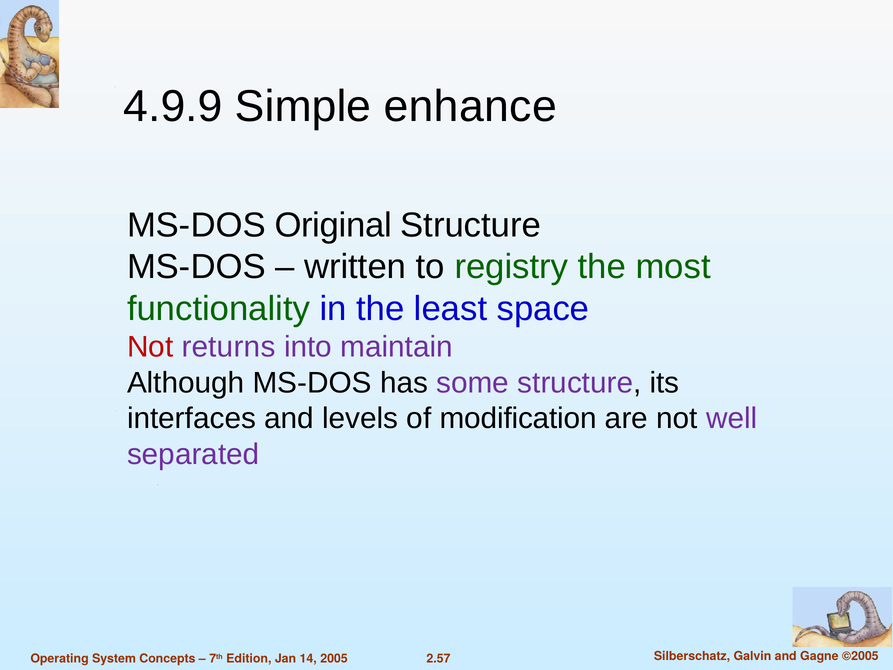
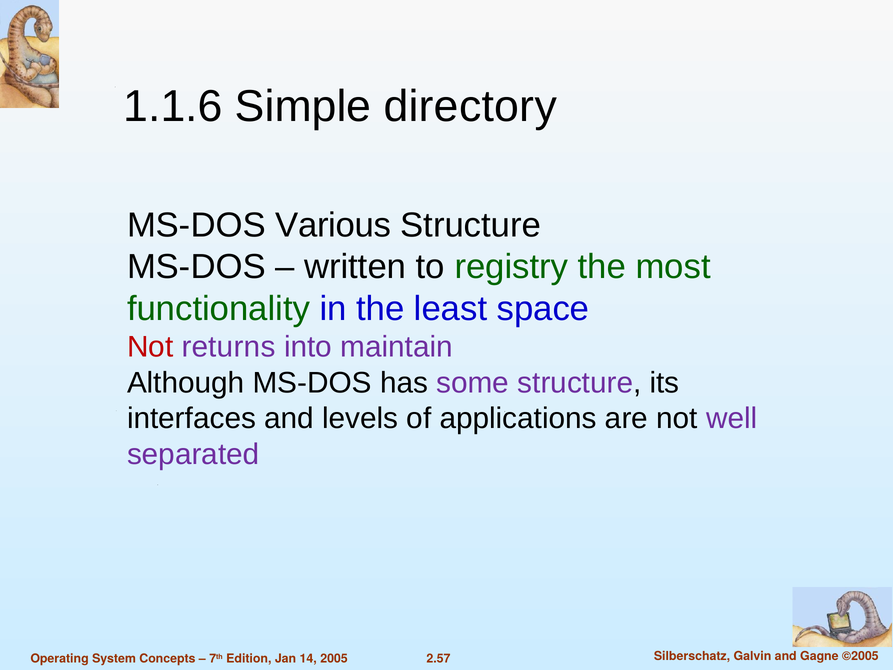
4.9.9: 4.9.9 -> 1.1.6 (173, 107)
enhance: enhance -> directory (470, 107)
Original: Original -> Various (333, 225)
modification: modification -> applications (518, 418)
